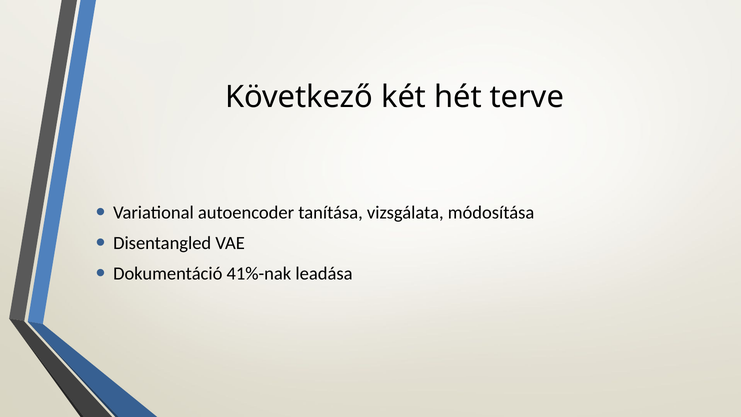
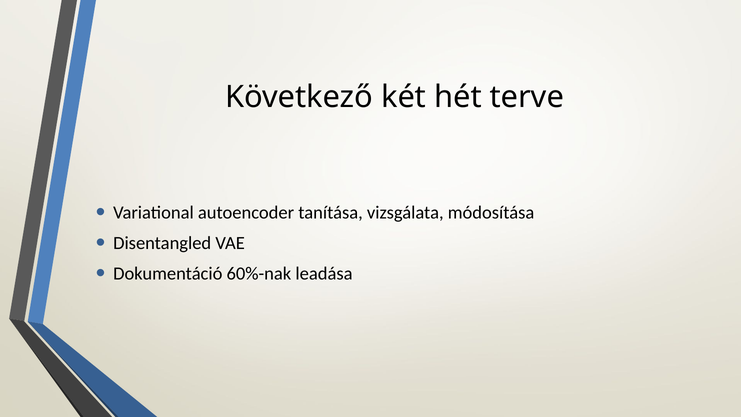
41%-nak: 41%-nak -> 60%-nak (259, 274)
